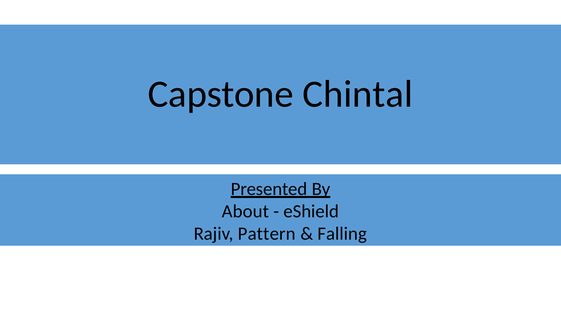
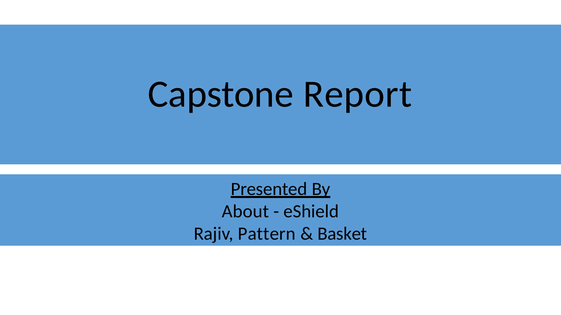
Chintal: Chintal -> Report (358, 94)
Falling: Falling -> Basket (342, 234)
